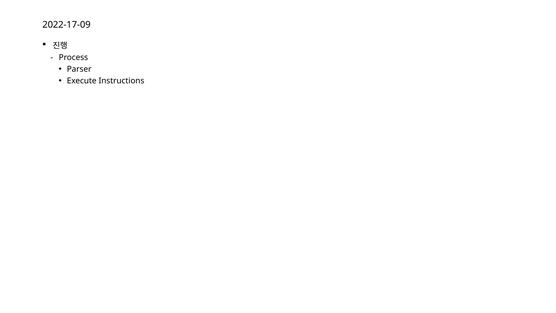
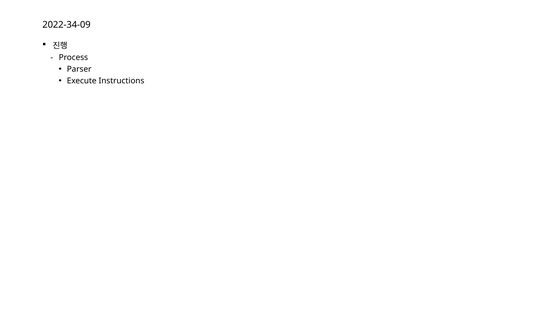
2022-17-09: 2022-17-09 -> 2022-34-09 (66, 25)
